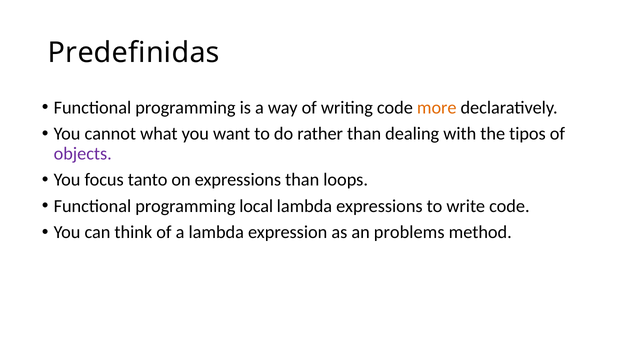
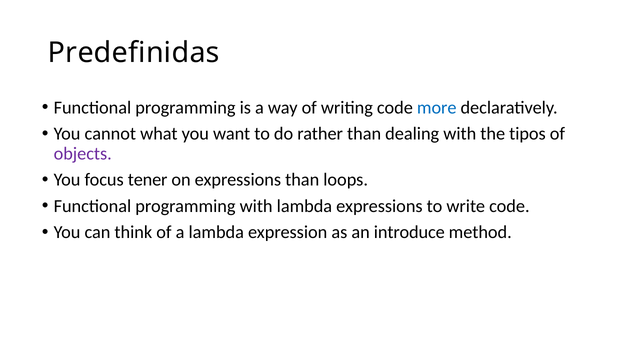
more colour: orange -> blue (437, 107)
tanto: tanto -> tener (148, 180)
programming local: local -> with (256, 206)
problems: problems -> introduce (409, 232)
